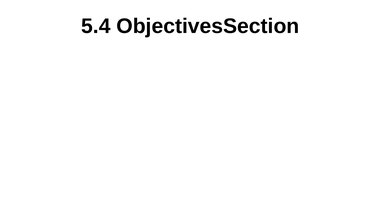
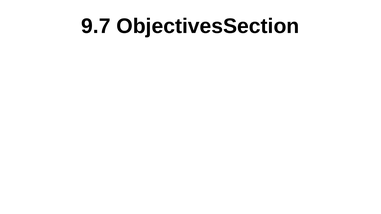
5.4: 5.4 -> 9.7 (96, 26)
